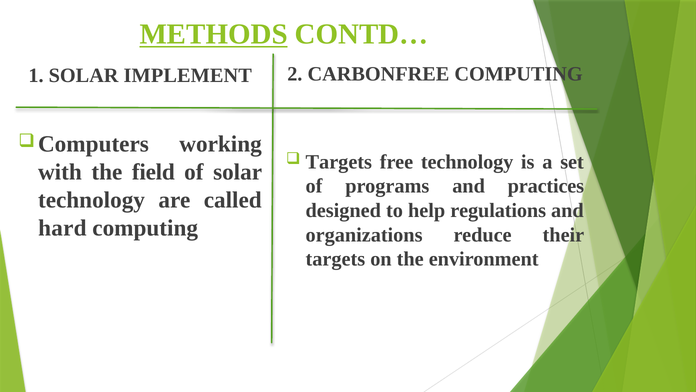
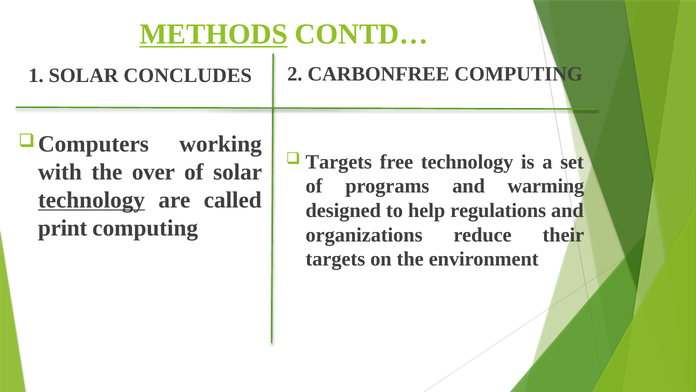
IMPLEMENT: IMPLEMENT -> CONCLUDES (188, 75)
field: field -> over (153, 172)
practices: practices -> warming (546, 186)
technology underline: none -> present (92, 200)
hard: hard -> print (63, 228)
